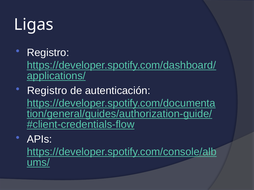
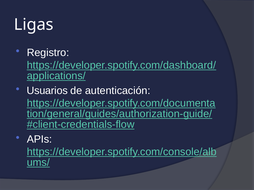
Registro: Registro -> Usuarios (47, 91)
